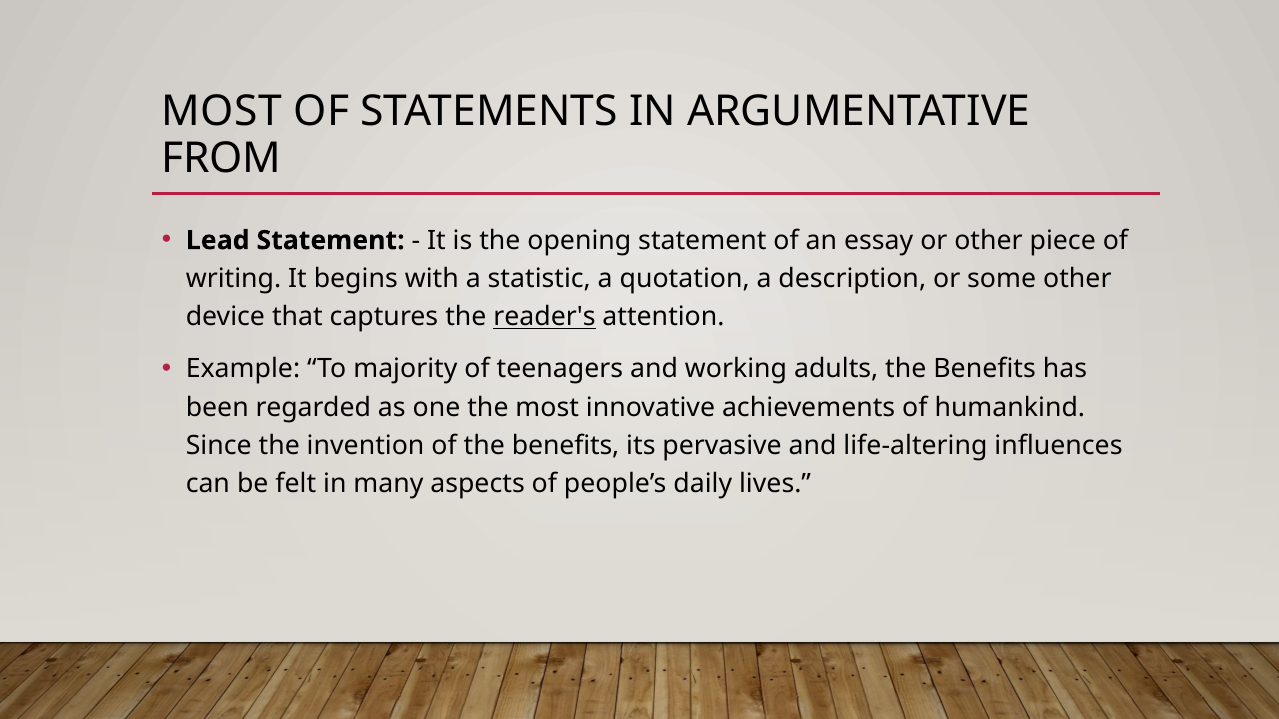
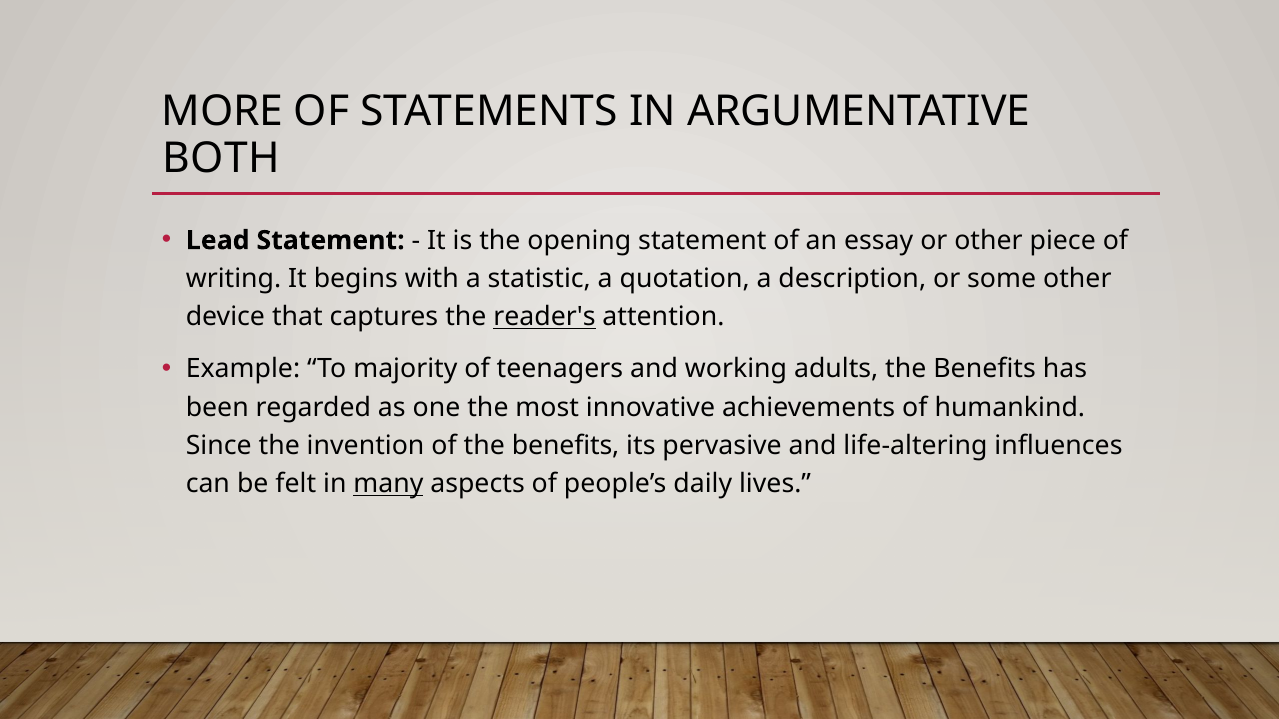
MOST: MOST -> MORE (222, 112)
FROM: FROM -> BOTH (221, 158)
many underline: none -> present (388, 484)
